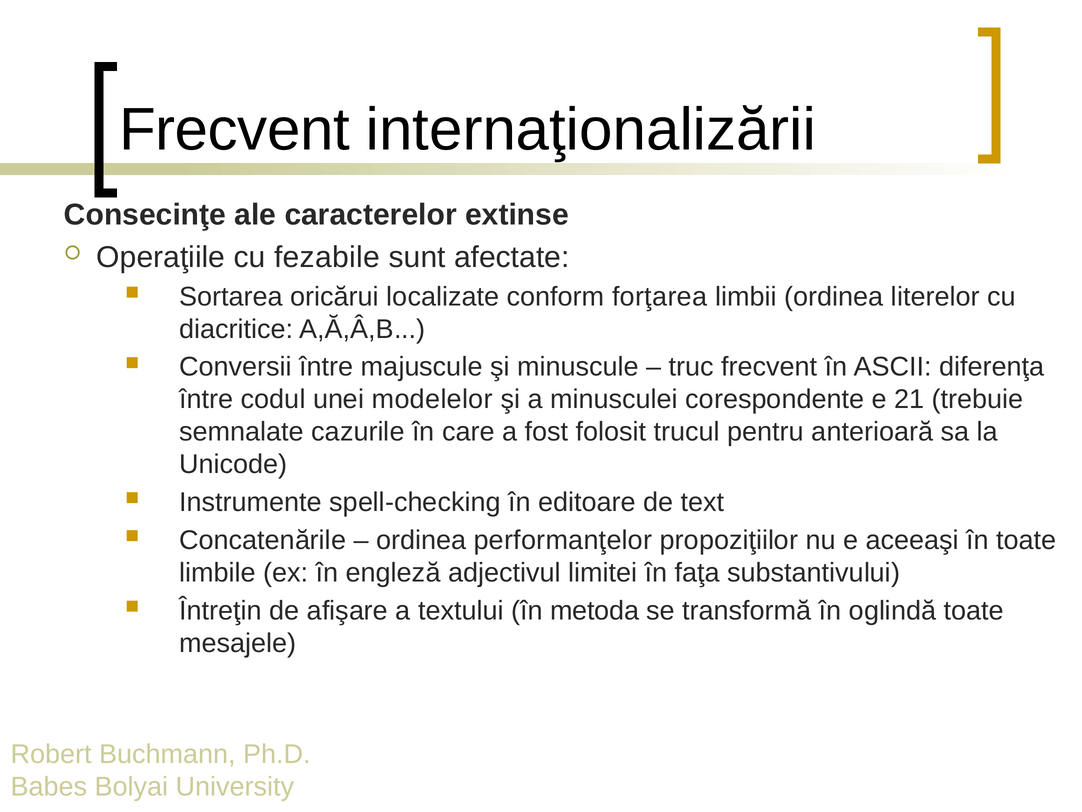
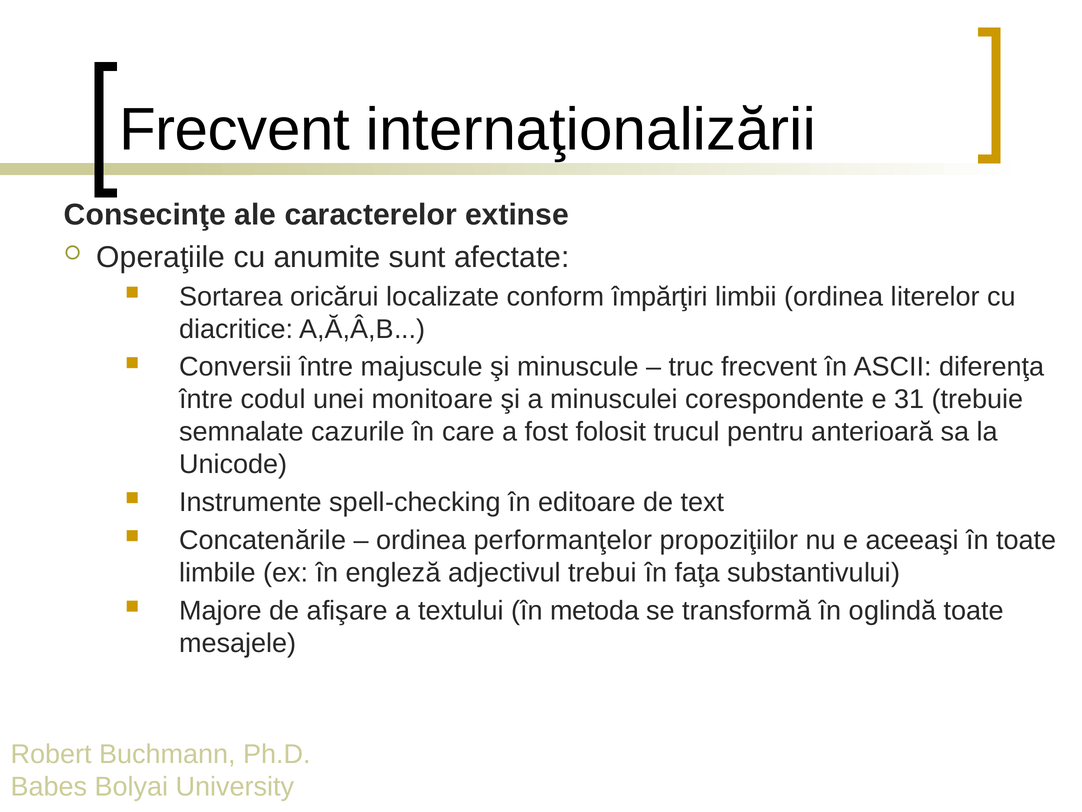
fezabile: fezabile -> anumite (327, 257)
forţarea: forţarea -> împărţiri (660, 296)
modelelor: modelelor -> monitoare (432, 399)
21: 21 -> 31 (909, 399)
limitei: limitei -> trebui (603, 572)
Întreţin: Întreţin -> Majore (221, 610)
